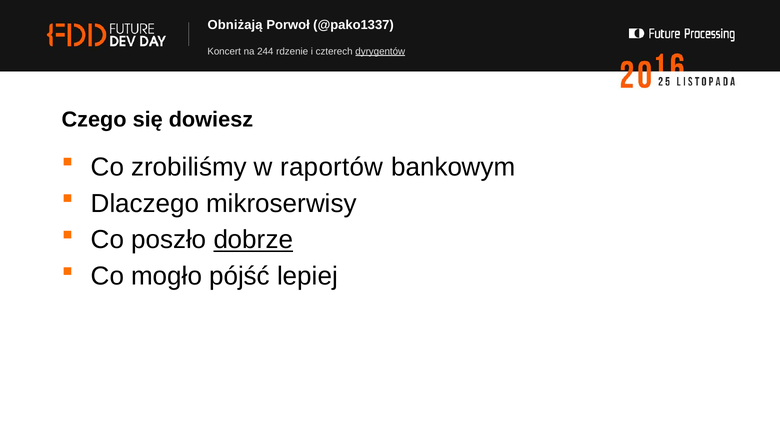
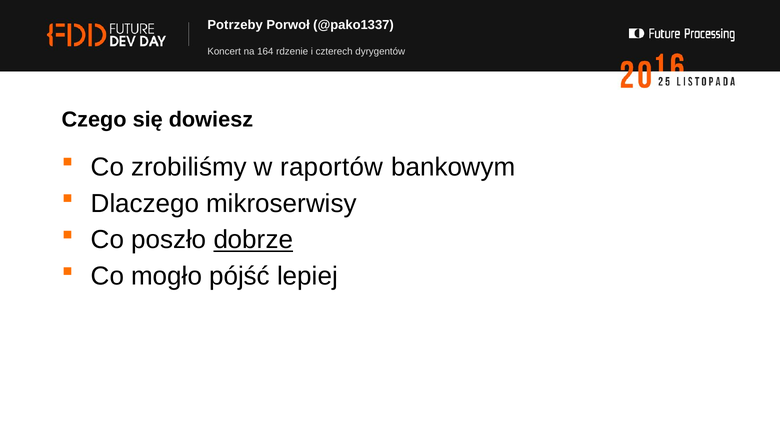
Obniżają: Obniżają -> Potrzeby (235, 25)
244: 244 -> 164 (265, 51)
dyrygentów underline: present -> none (380, 51)
